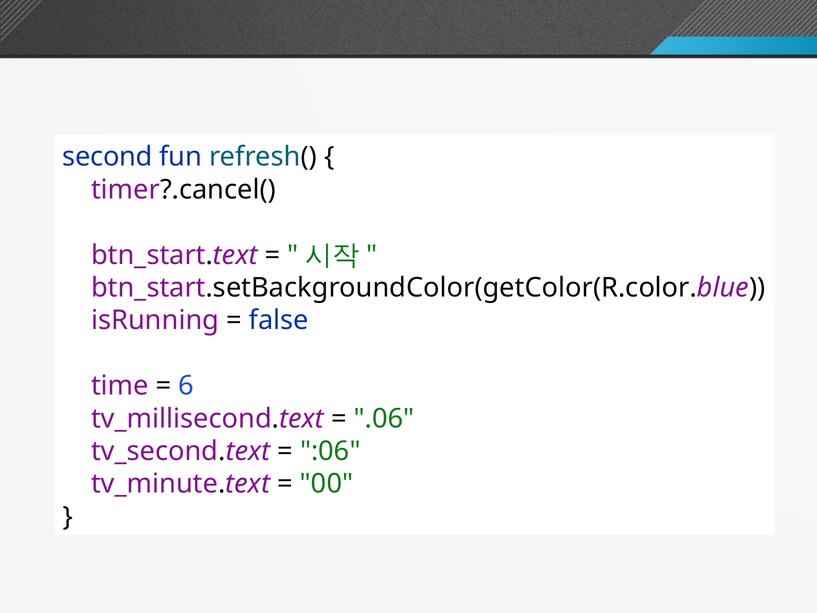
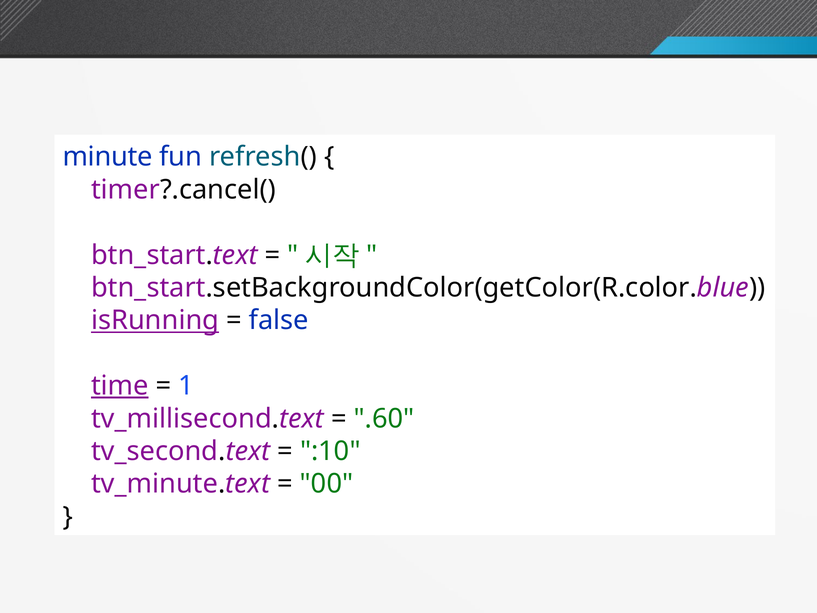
second: second -> minute (108, 157)
isRunning underline: none -> present (155, 320)
time underline: none -> present (120, 386)
6: 6 -> 1 (186, 386)
.06: .06 -> .60 (384, 418)
:06: :06 -> :10 (330, 451)
